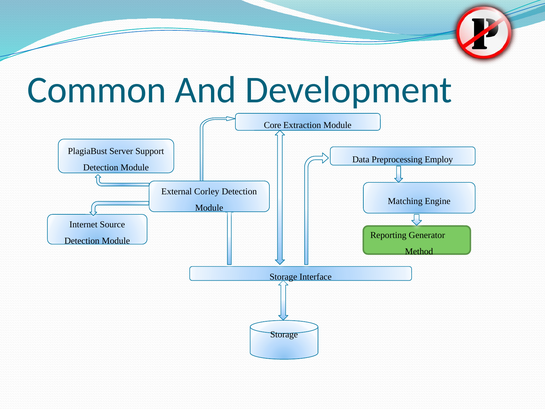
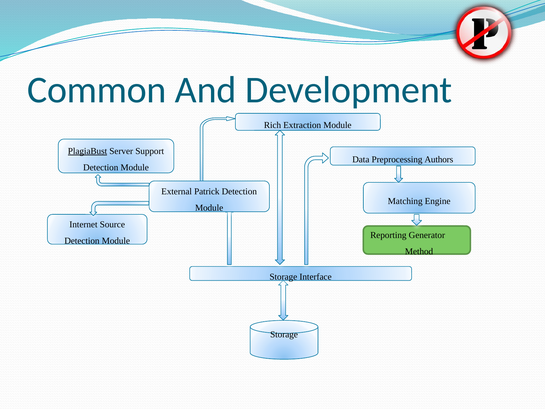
Core: Core -> Rich (273, 125)
PlagiaBust underline: none -> present (88, 151)
Employ: Employ -> Authors (439, 159)
Corley: Corley -> Patrick (207, 191)
